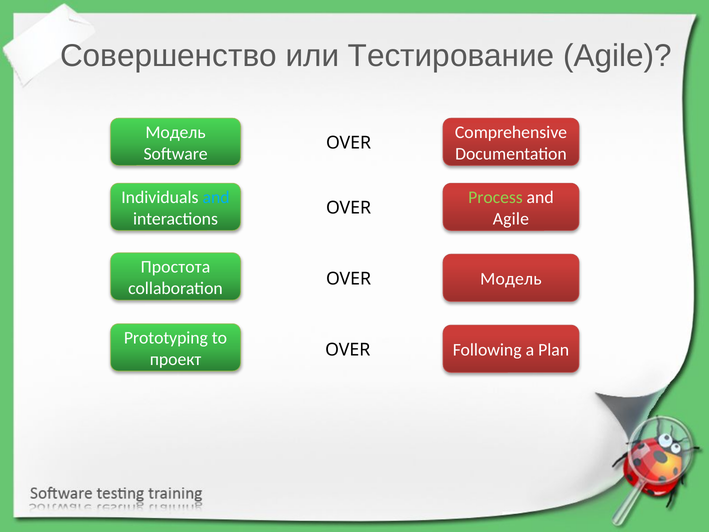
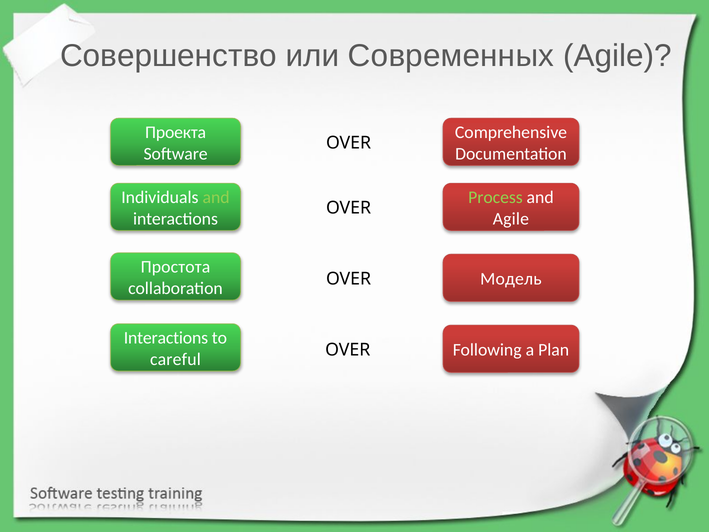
Тестирование: Тестирование -> Современных (451, 56)
Модель: Модель -> Проекта (176, 132)
and colour: light blue -> light green (216, 197)
Prototyping: Prototyping -> Interactions (166, 338)
проект: проект -> careful (175, 359)
